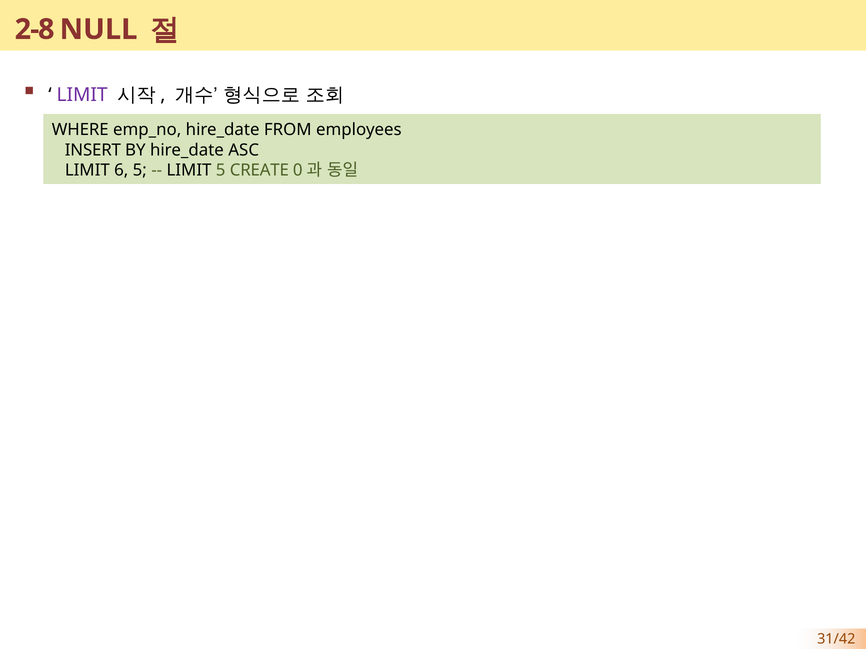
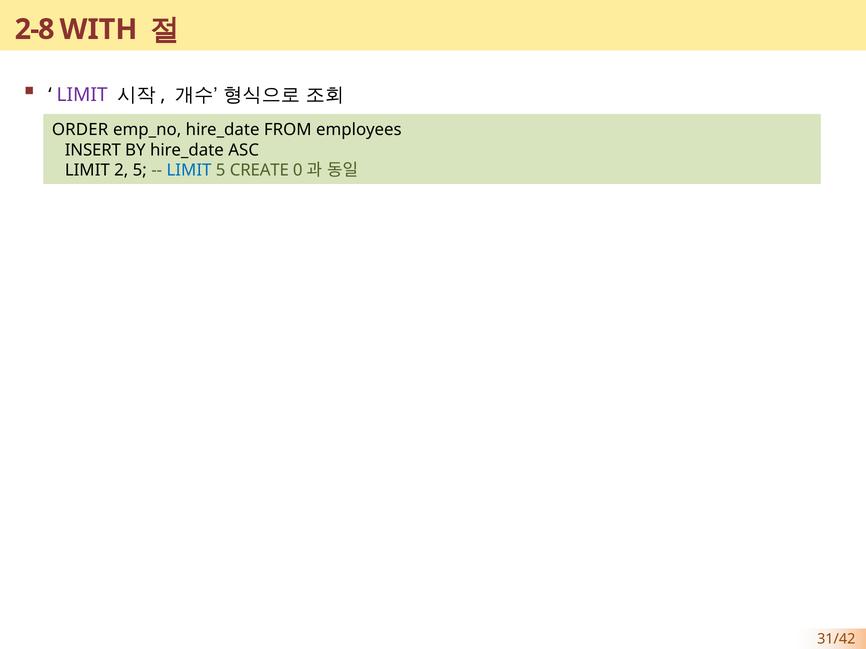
NULL: NULL -> WITH (98, 29)
WHERE: WHERE -> ORDER (80, 130)
6: 6 -> 2 (121, 170)
LIMIT colour: black -> blue (189, 170)
